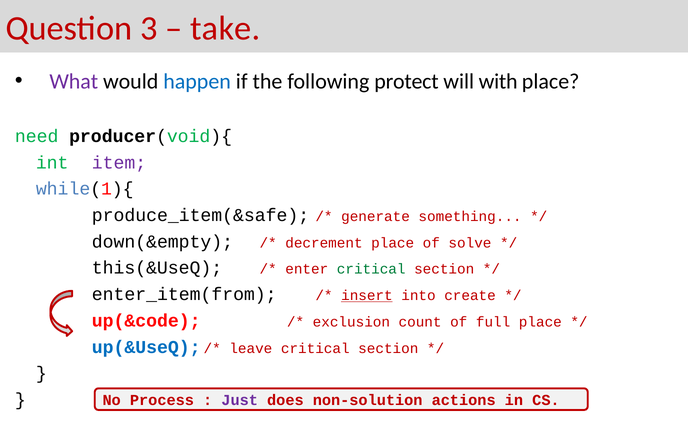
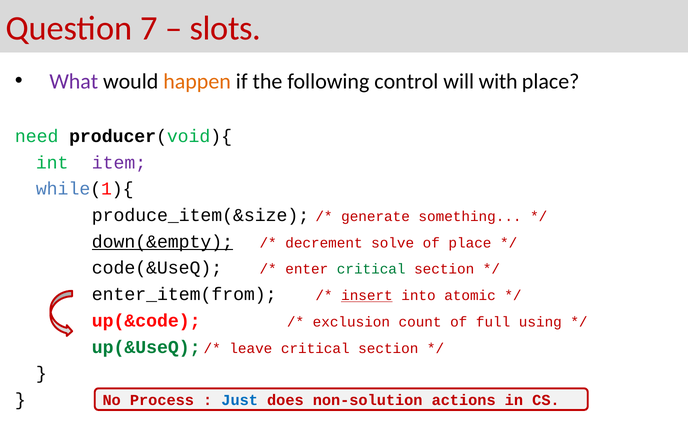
3: 3 -> 7 (149, 29)
take: take -> slots (225, 29)
happen colour: blue -> orange (197, 81)
protect: protect -> control (406, 81)
produce_item(&safe: produce_item(&safe -> produce_item(&size (201, 215)
down(&empty underline: none -> present (162, 242)
decrement place: place -> solve (393, 243)
of solve: solve -> place (470, 243)
this(&UseQ: this(&UseQ -> code(&UseQ (157, 268)
create: create -> atomic (470, 296)
full place: place -> using (540, 322)
up(&UseQ colour: blue -> green (146, 347)
Just colour: purple -> blue (240, 400)
